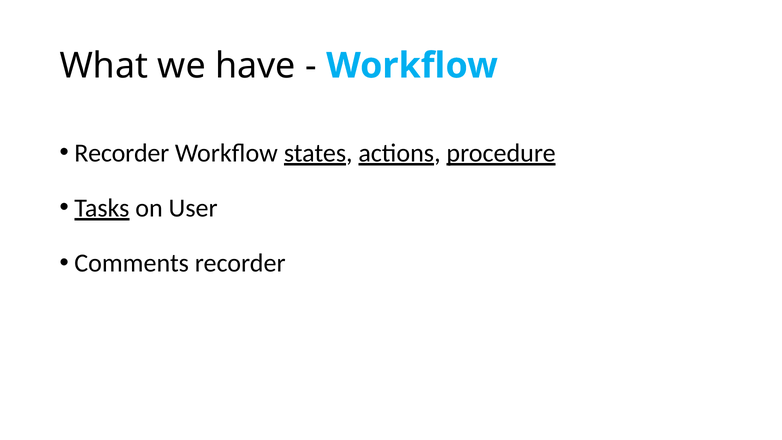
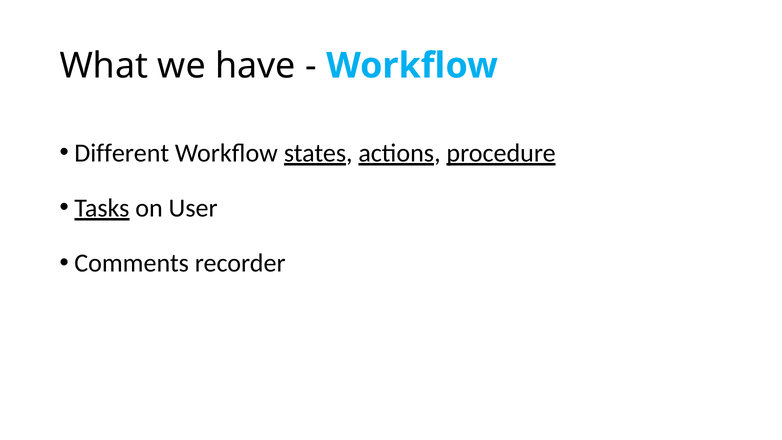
Recorder: Recorder -> Different (122, 153)
